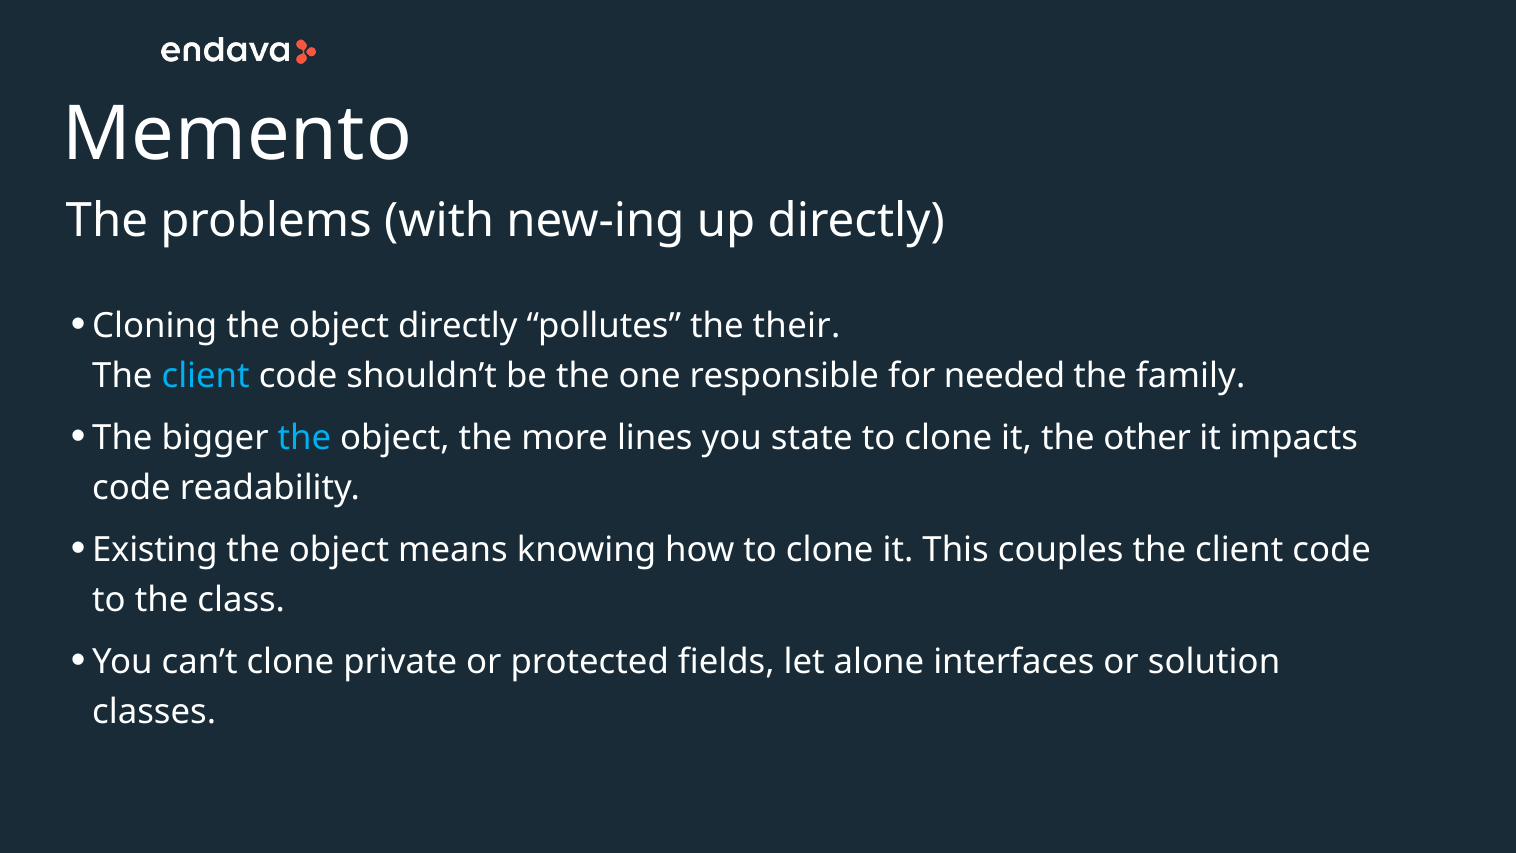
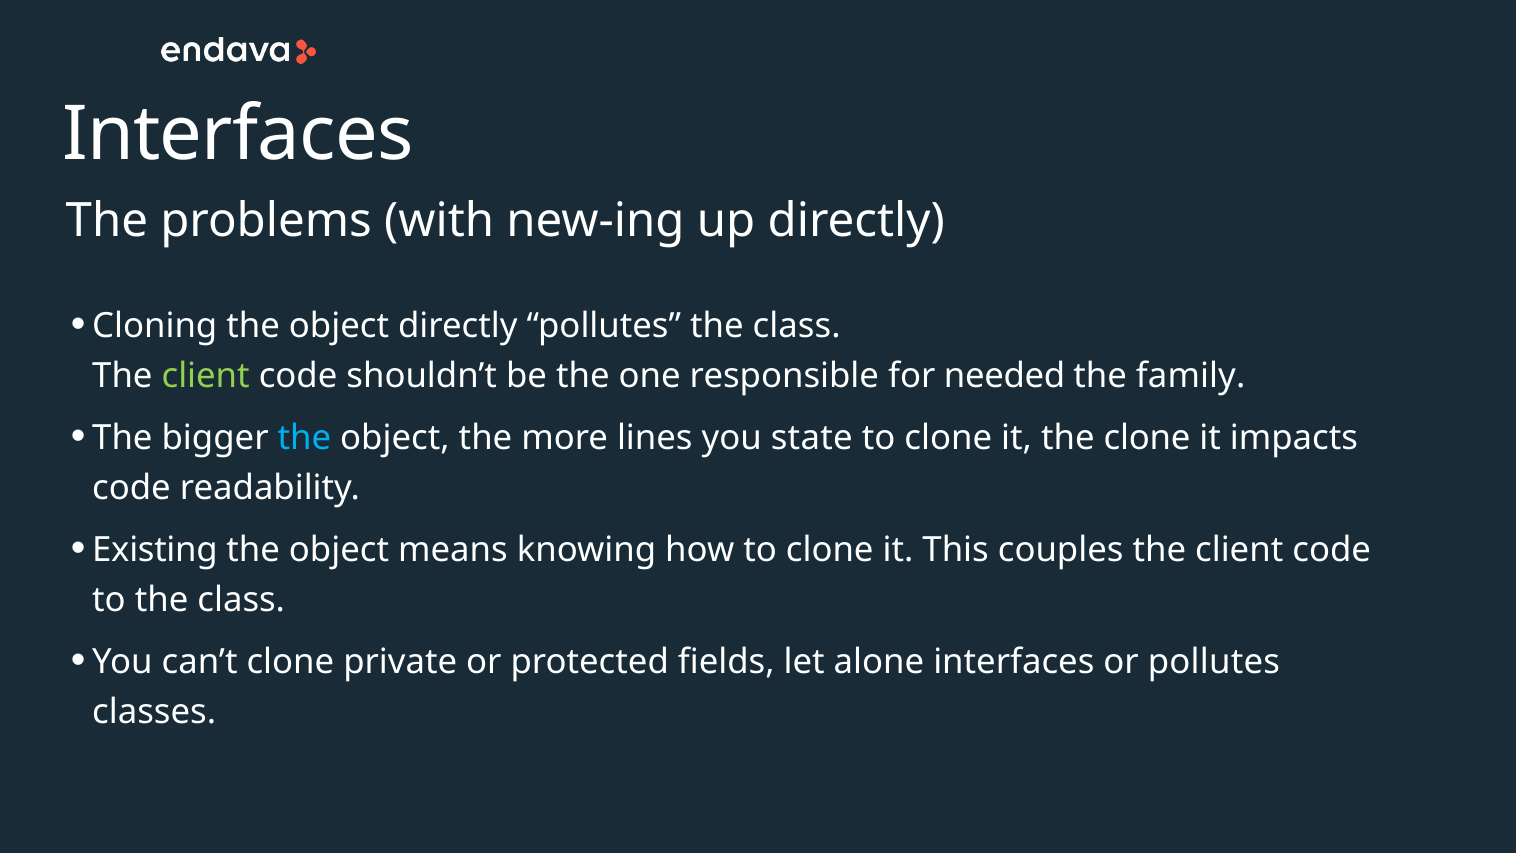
Memento: Memento -> Interfaces (238, 134)
pollutes the their: their -> class (797, 326)
client colour: light blue -> light green (206, 376)
the other: other -> clone (1147, 438)
or solution: solution -> pollutes (1214, 662)
